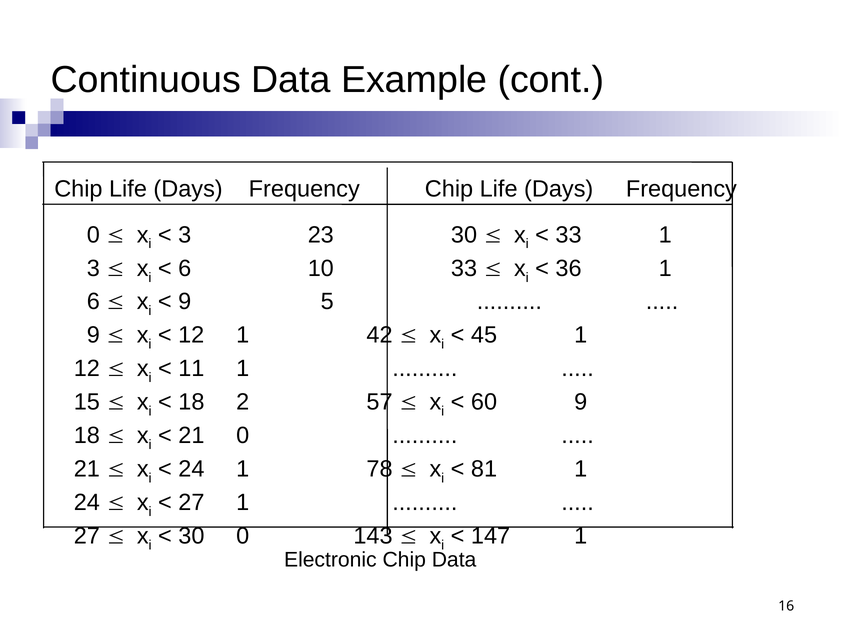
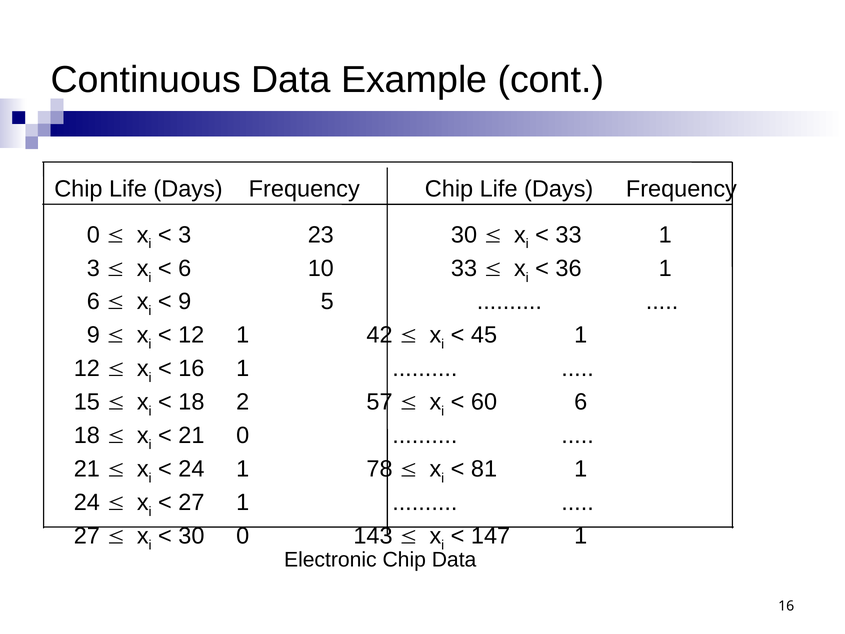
11: 11 -> 16 (191, 368)
60 9: 9 -> 6 (581, 402)
